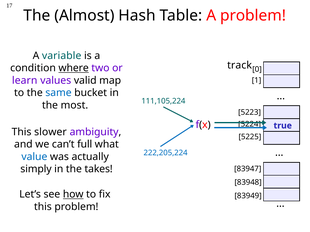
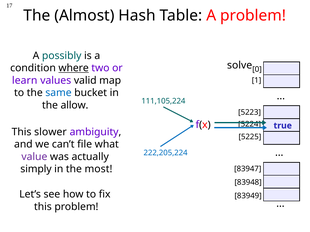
variable: variable -> possibly (62, 56)
track: track -> solve (240, 65)
most: most -> allow (74, 105)
full: full -> file (85, 145)
value colour: blue -> purple (34, 157)
takes: takes -> most (98, 169)
how underline: present -> none (73, 195)
